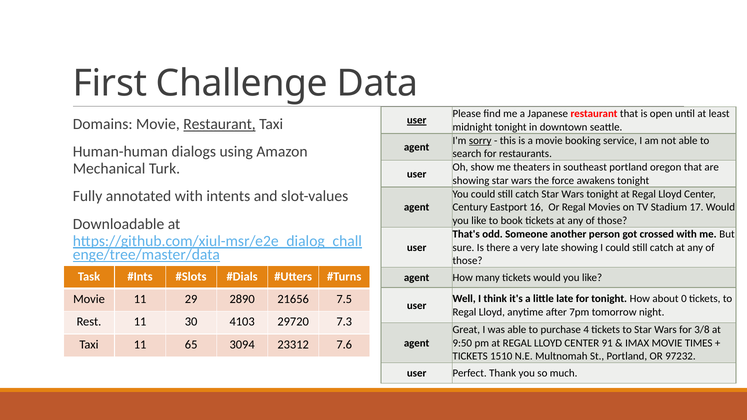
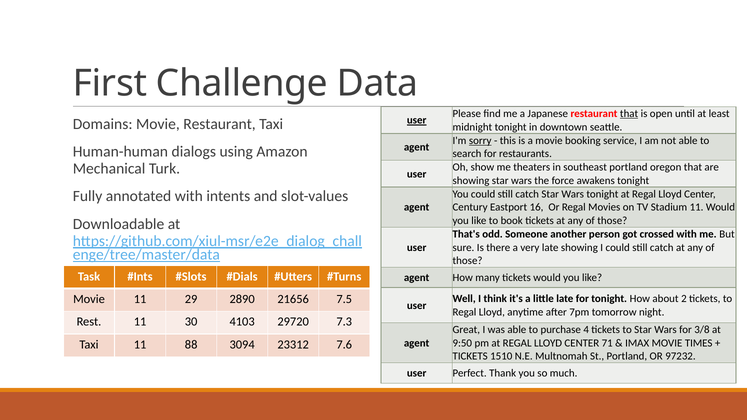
that underline: none -> present (629, 114)
Restaurant underline: present -> none (220, 124)
Stadium 17: 17 -> 11 (697, 207)
0: 0 -> 2 (684, 299)
91: 91 -> 71 (607, 343)
65: 65 -> 88 (191, 345)
